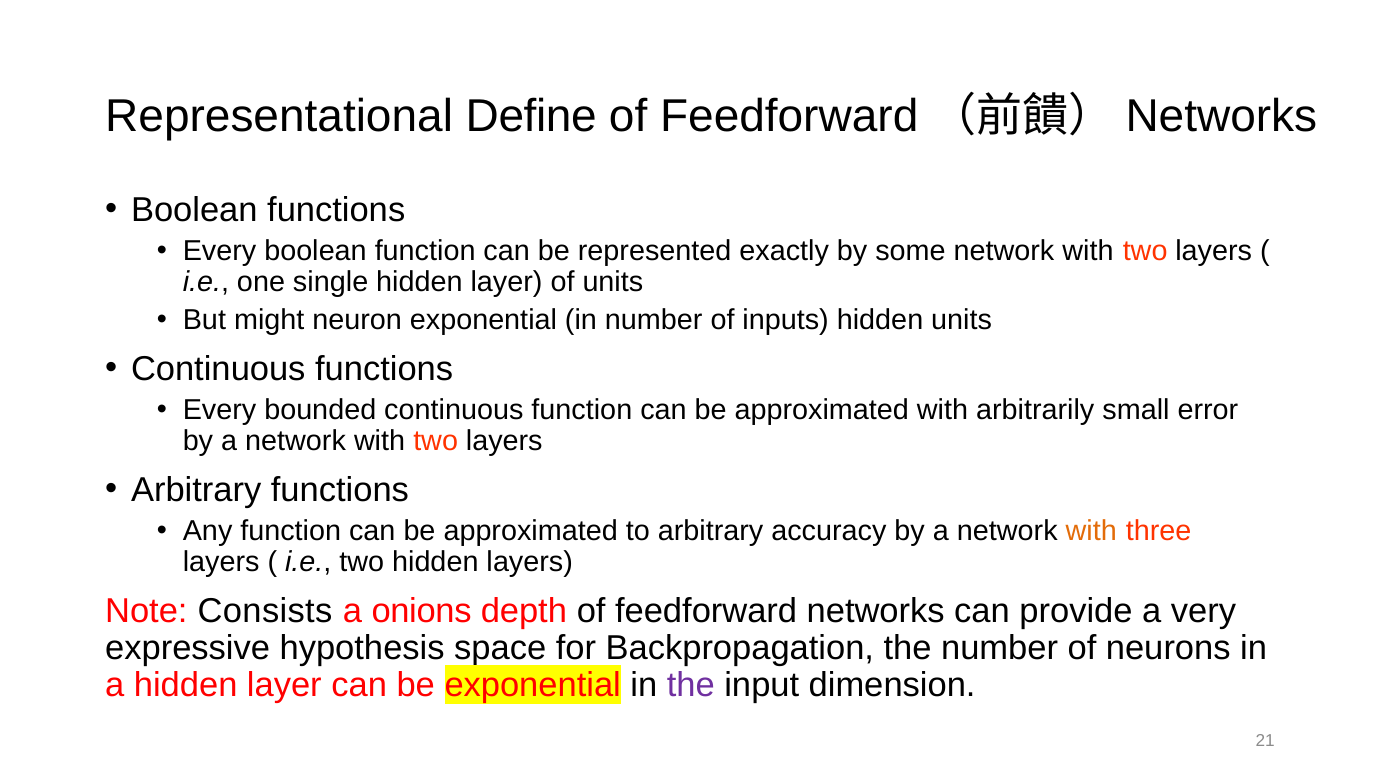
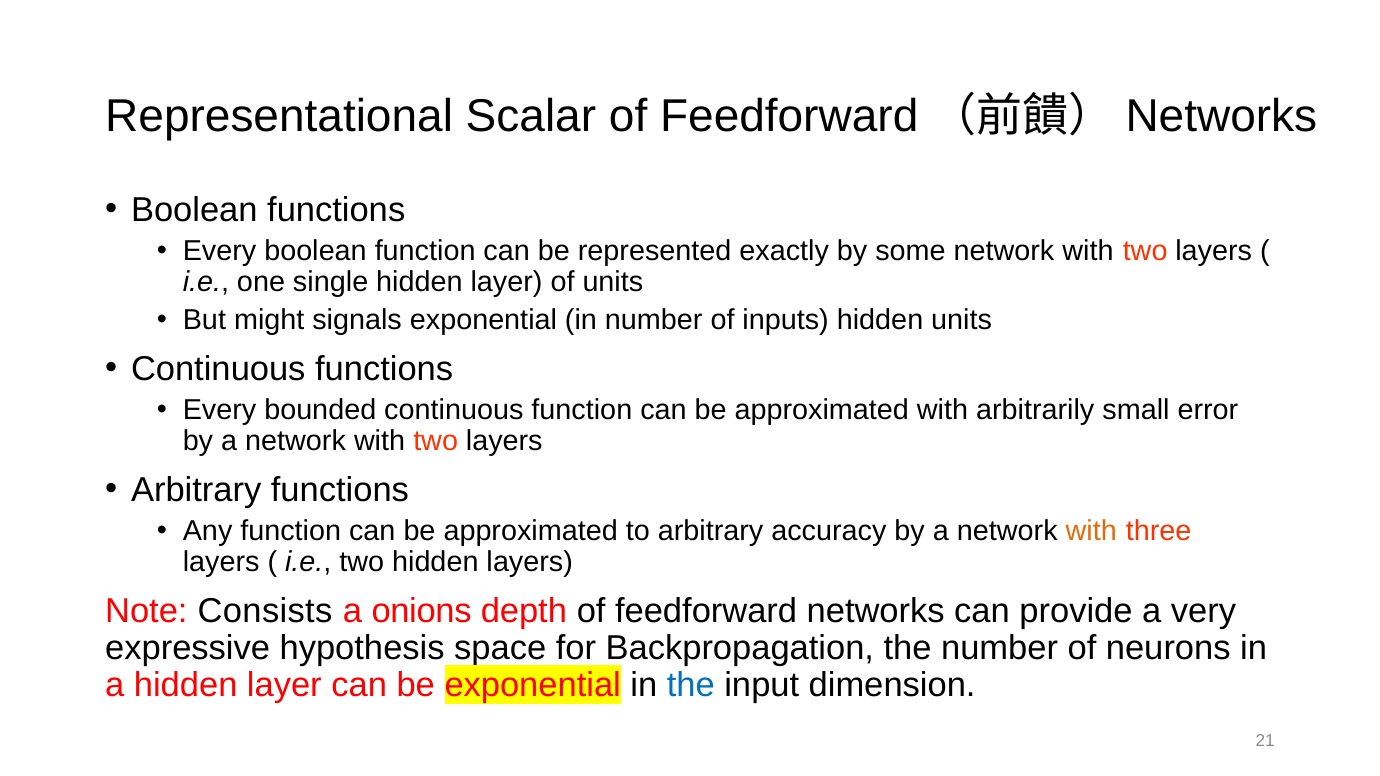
Define: Define -> Scalar (531, 116)
neuron: neuron -> signals (357, 321)
the colour: purple -> blue (691, 685)
